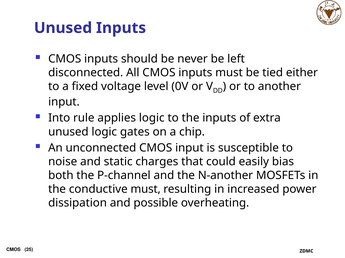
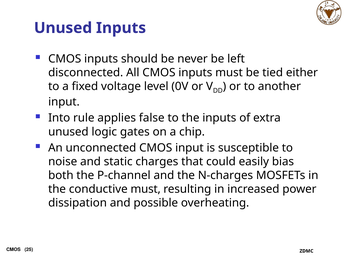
applies logic: logic -> false (152, 118)
N-another: N-another -> N-charges (225, 176)
